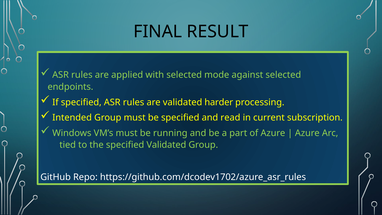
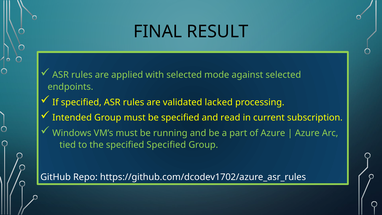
harder: harder -> lacked (219, 102)
specified Validated: Validated -> Specified (166, 145)
